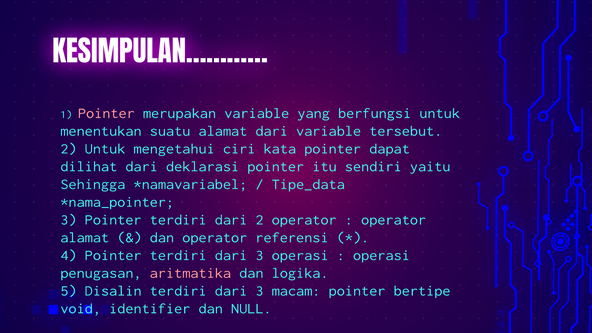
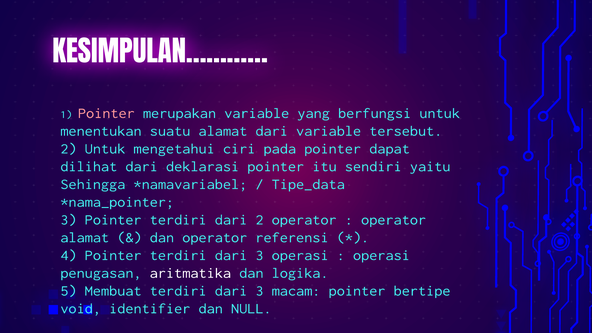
kata: kata -> pada (280, 149)
aritmatika colour: pink -> white (190, 273)
Disalin: Disalin -> Membuat (113, 291)
